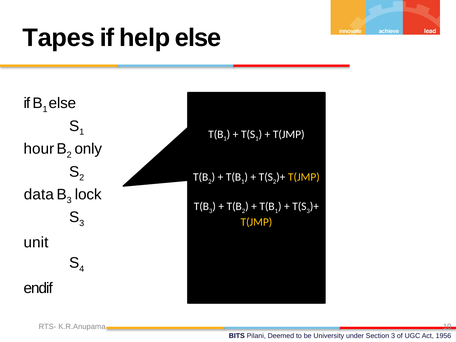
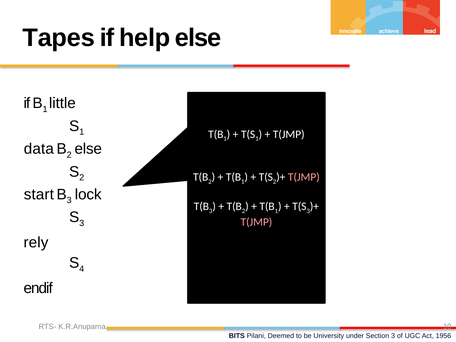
else: else -> little (62, 103)
hour: hour -> data (39, 149)
only: only -> else (88, 149)
T(JMP colour: yellow -> pink (304, 177)
data: data -> start (39, 194)
T(JMP colour: yellow -> pink (256, 222)
unit: unit -> rely (36, 243)
